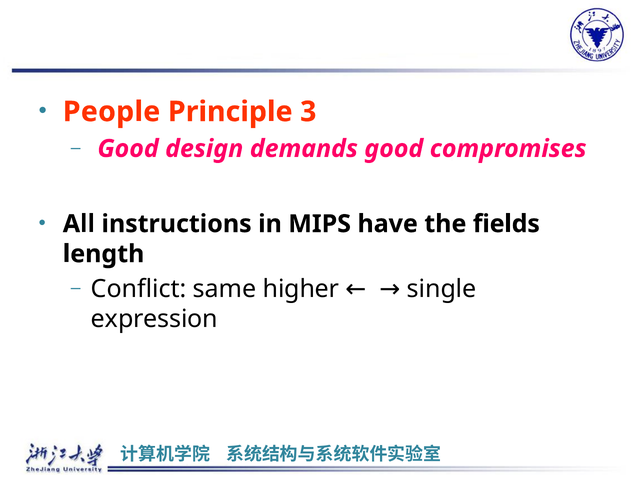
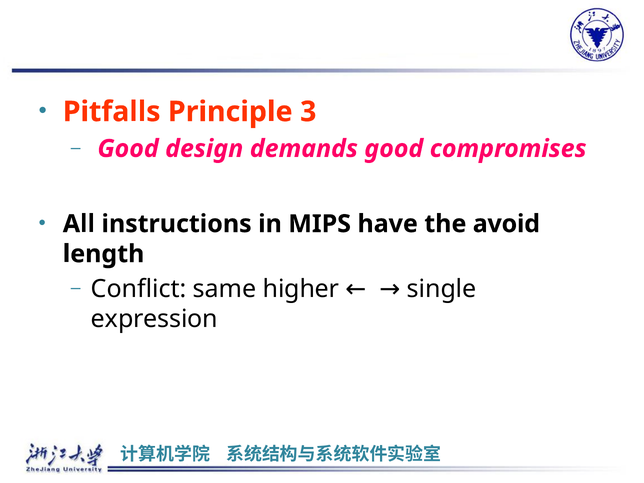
People: People -> Pitfalls (112, 112)
fields: fields -> avoid (506, 224)
